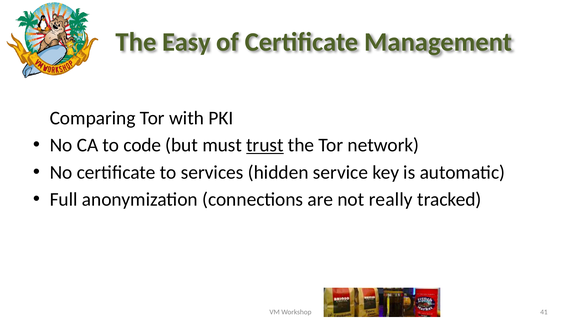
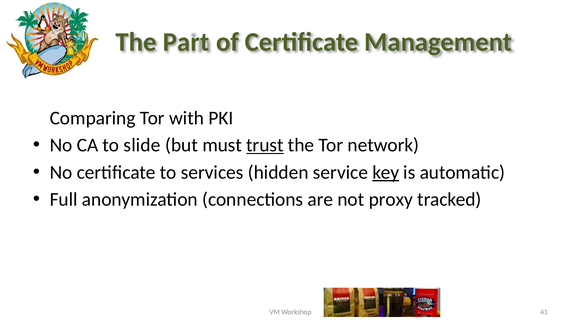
Easy: Easy -> Part (186, 42)
code: code -> slide (142, 145)
key underline: none -> present (386, 172)
really: really -> proxy (391, 199)
